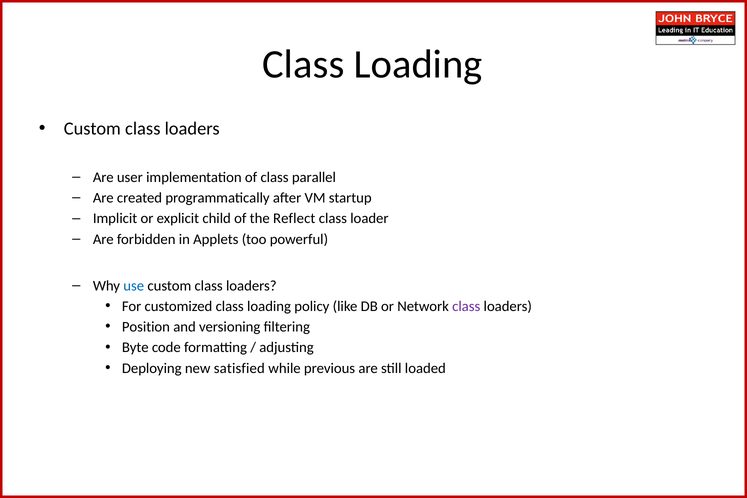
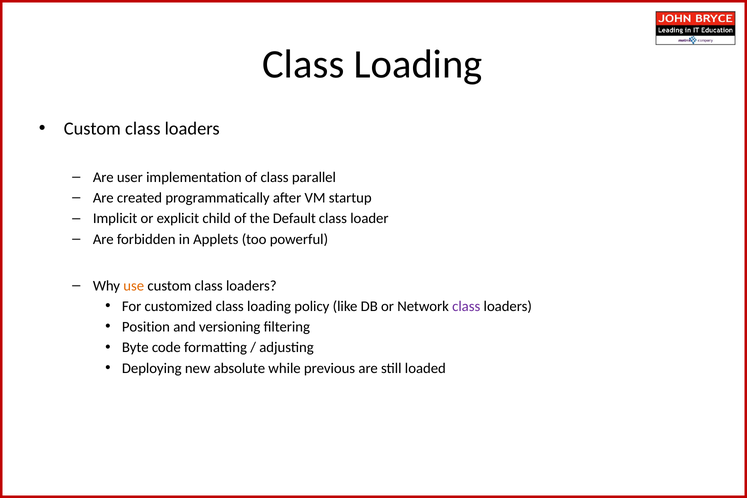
Reflect: Reflect -> Default (294, 219)
use colour: blue -> orange (134, 286)
satisfied: satisfied -> absolute (239, 368)
